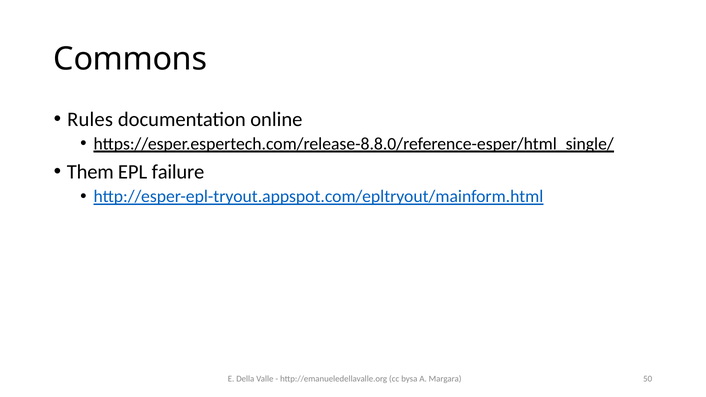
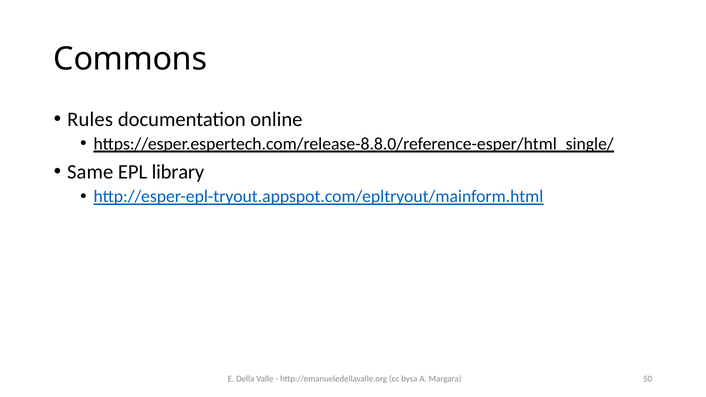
Them: Them -> Same (90, 172)
failure: failure -> library (178, 172)
